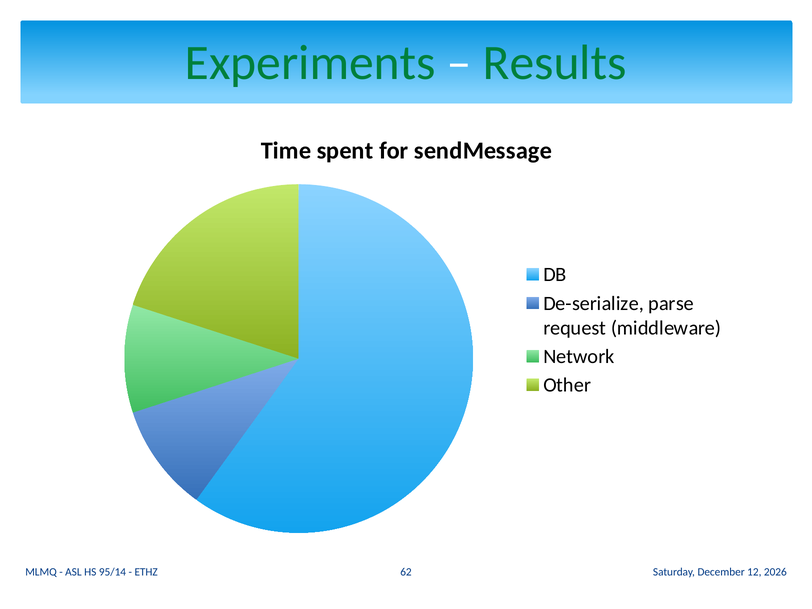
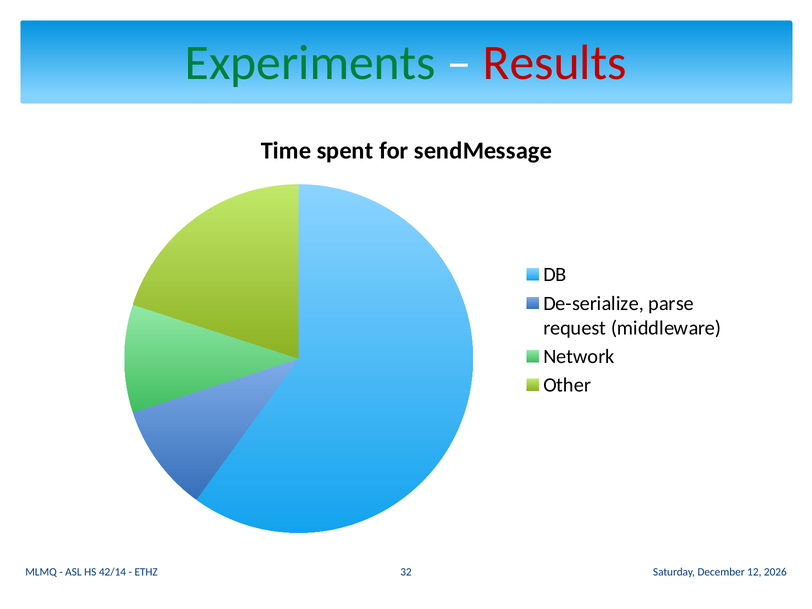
Results colour: green -> red (555, 63)
95/14: 95/14 -> 42/14 (112, 572)
62: 62 -> 32 (406, 572)
